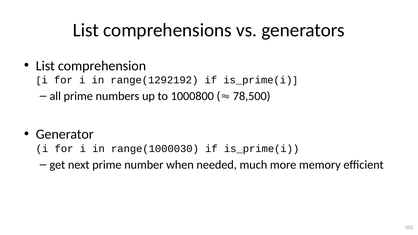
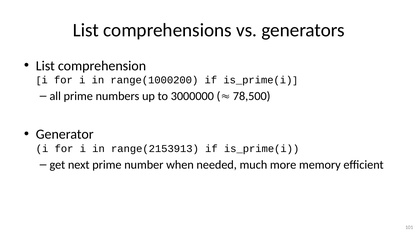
range(1292192: range(1292192 -> range(1000200 (154, 80)
1000800: 1000800 -> 3000000 (192, 96)
range(1000030: range(1000030 -> range(2153913 (155, 149)
